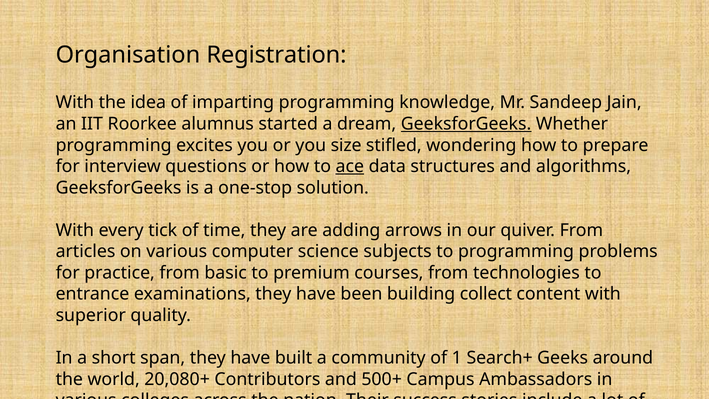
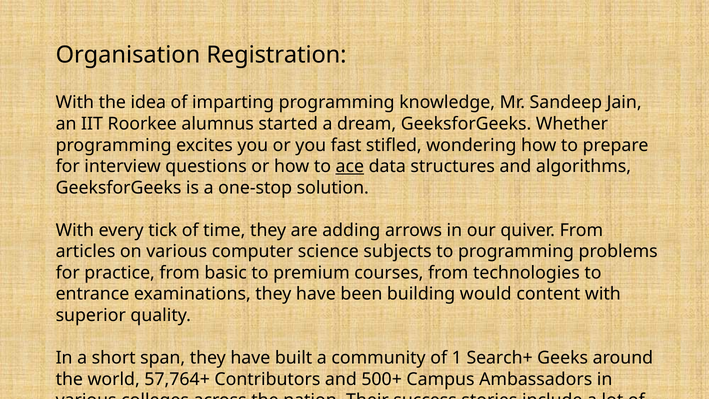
GeeksforGeeks underline: present -> none (466, 124)
size: size -> fast (346, 145)
collect: collect -> would (486, 294)
20,080+: 20,080+ -> 57,764+ (177, 379)
